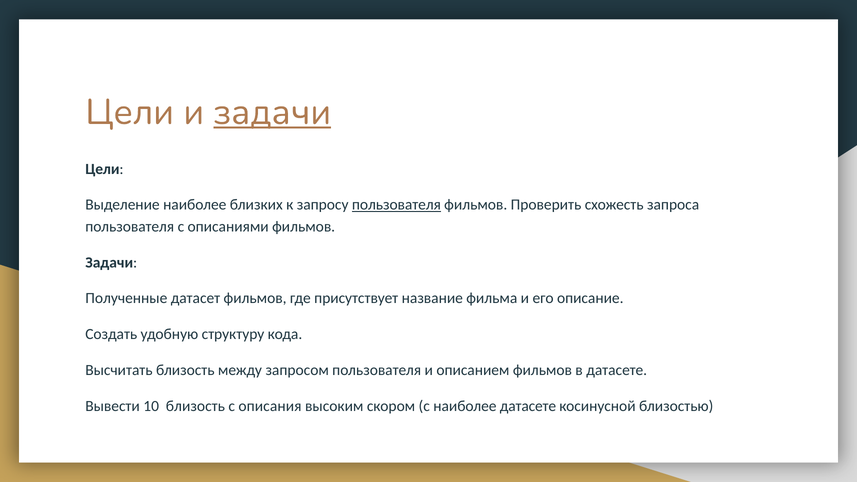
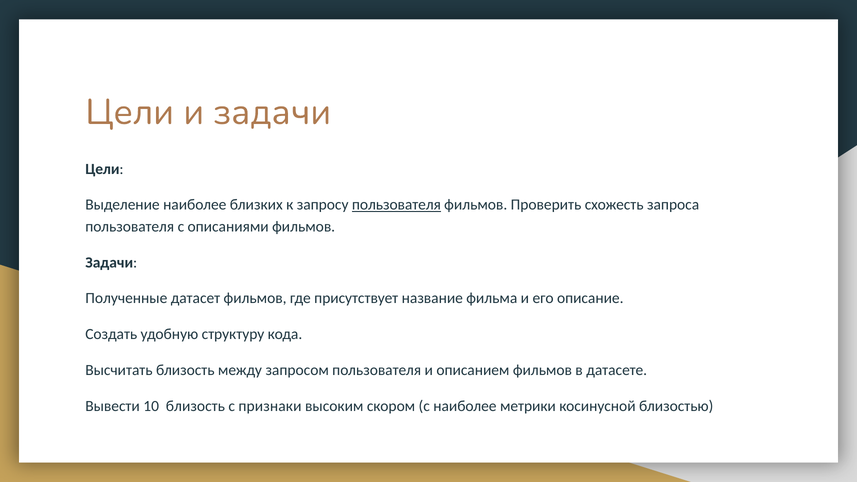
задачи underline: present -> none (272, 112)
описания: описания -> признаки (270, 406)
наиболее датасете: датасете -> метрики (528, 406)
